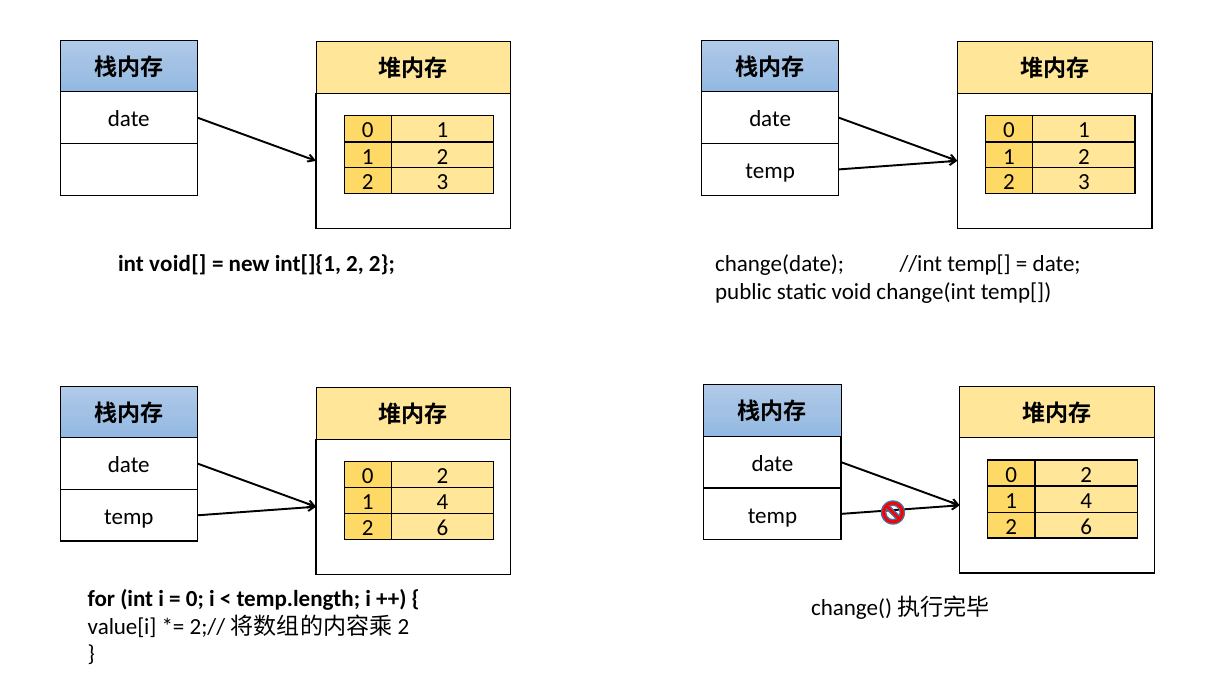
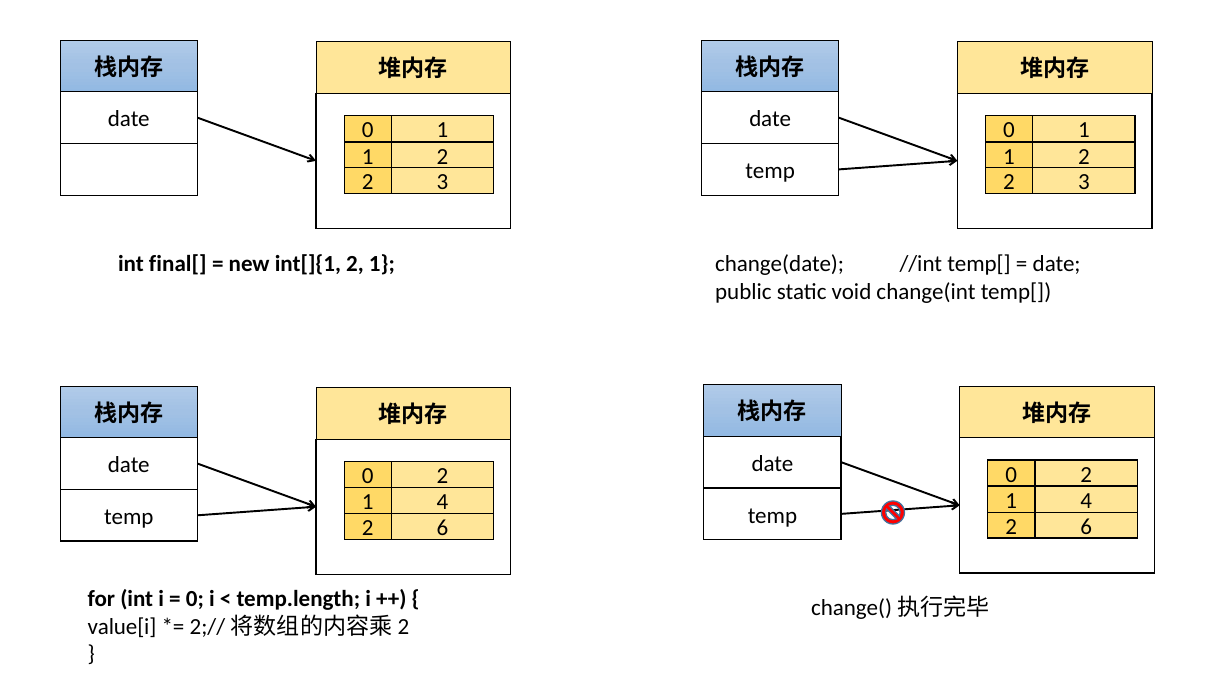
void[: void[ -> final[ (178, 264)
2 2: 2 -> 1 (382, 264)
